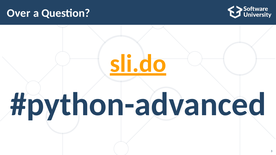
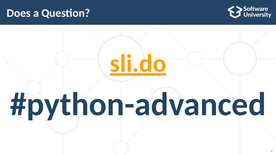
Over: Over -> Does (19, 13)
